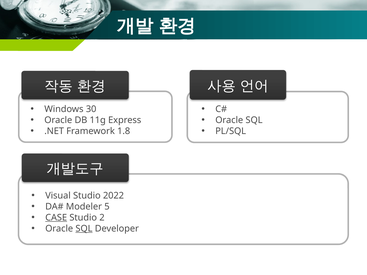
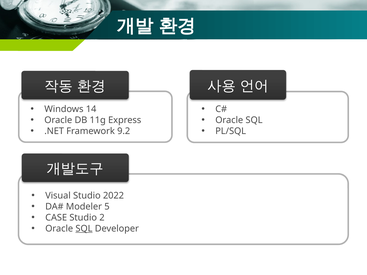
30: 30 -> 14 (91, 109)
1.8: 1.8 -> 9.2 (124, 131)
CASE underline: present -> none (56, 218)
